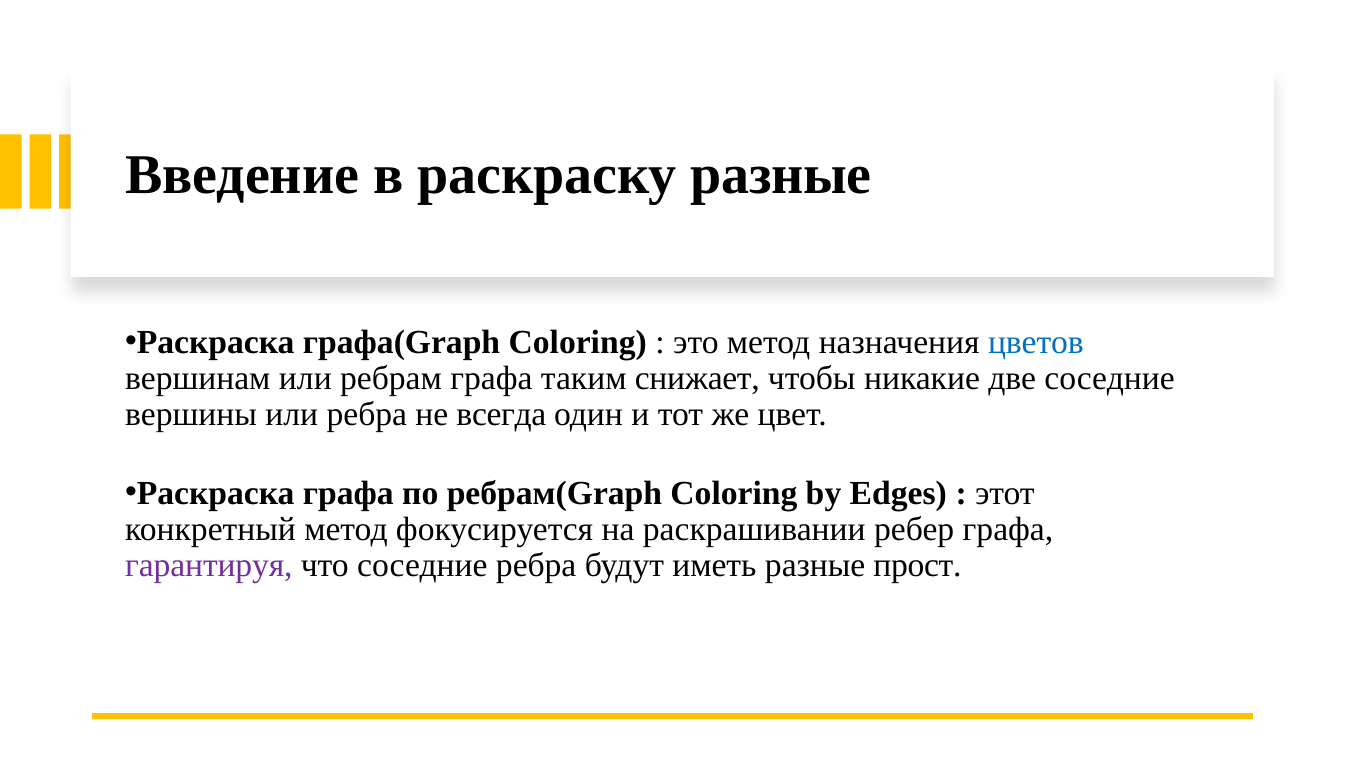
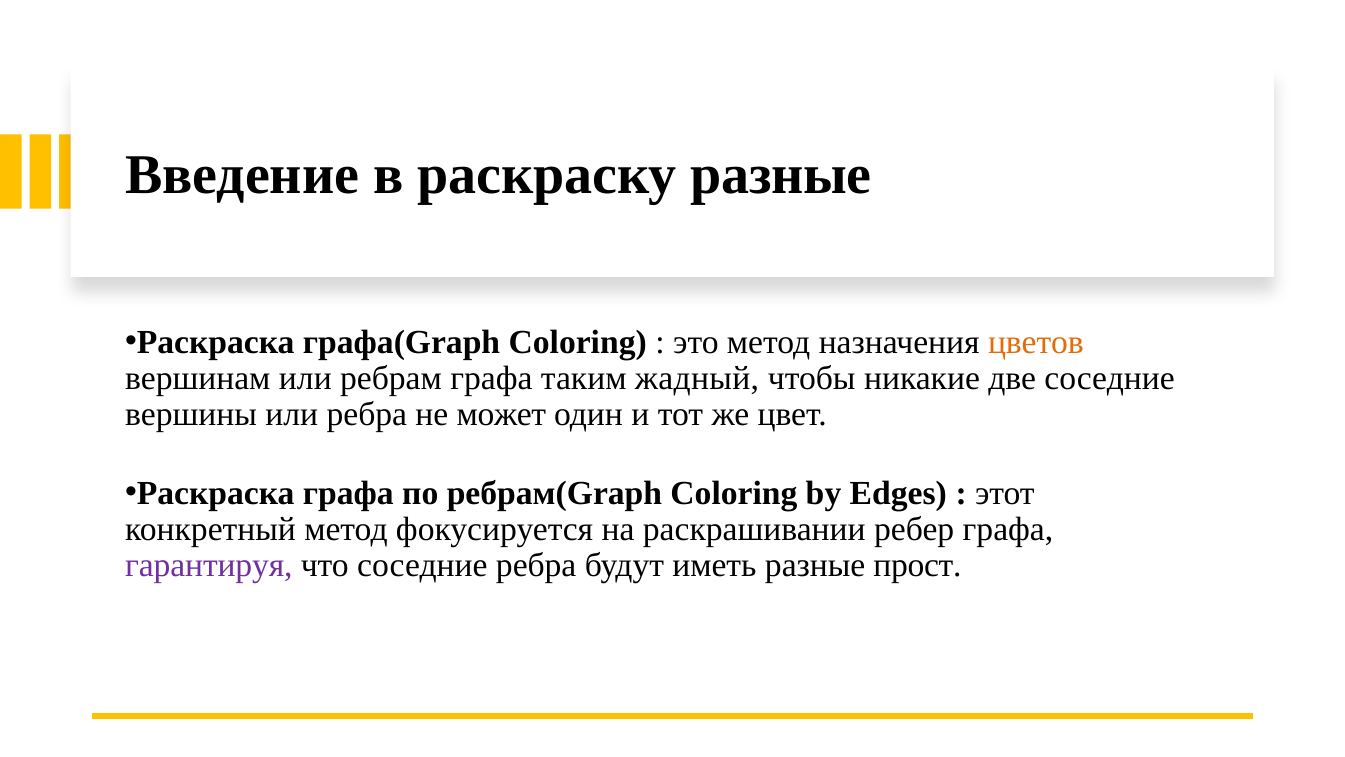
цветов colour: blue -> orange (1036, 342)
снижает: снижает -> жадный (697, 378)
всегда: всегда -> может (501, 414)
